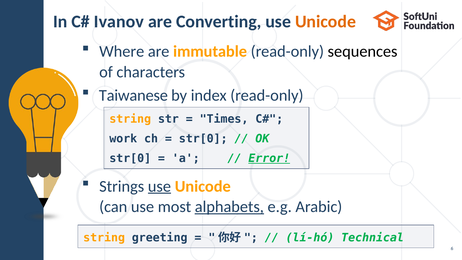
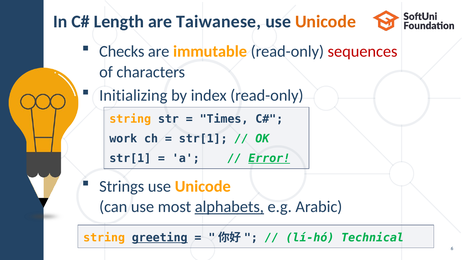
Ivanov: Ivanov -> Length (119, 22)
Converting: Converting -> Taiwanese (219, 22)
Where: Where -> Checks (122, 51)
sequences colour: black -> red (363, 51)
Taiwanese: Taiwanese -> Initializing (133, 96)
str[0: str[0 -> str[1 (203, 139)
str[0: str[0 -> str[1 (130, 158)
use underline: present -> none (159, 186)
greeting underline: none -> present (160, 238)
